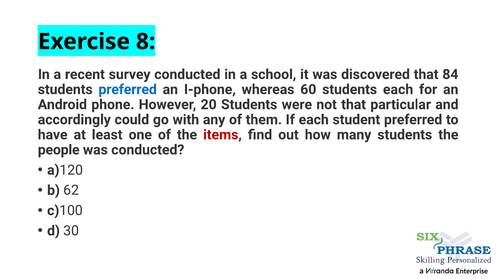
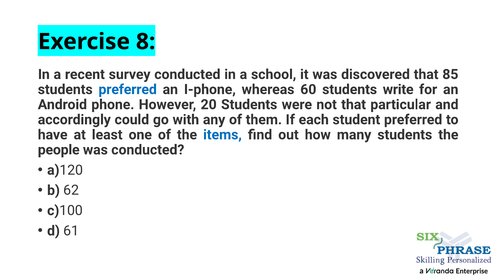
84: 84 -> 85 (450, 74)
students each: each -> write (398, 89)
items colour: red -> blue (222, 135)
30: 30 -> 61 (71, 231)
